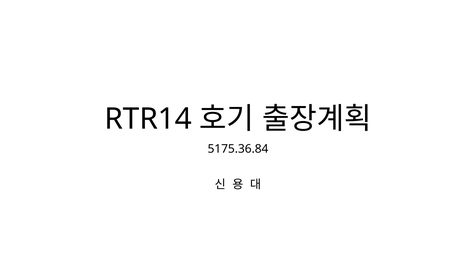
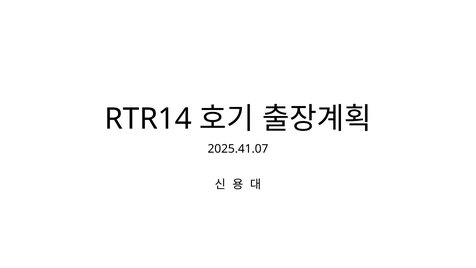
5175.36.84: 5175.36.84 -> 2025.41.07 (238, 149)
